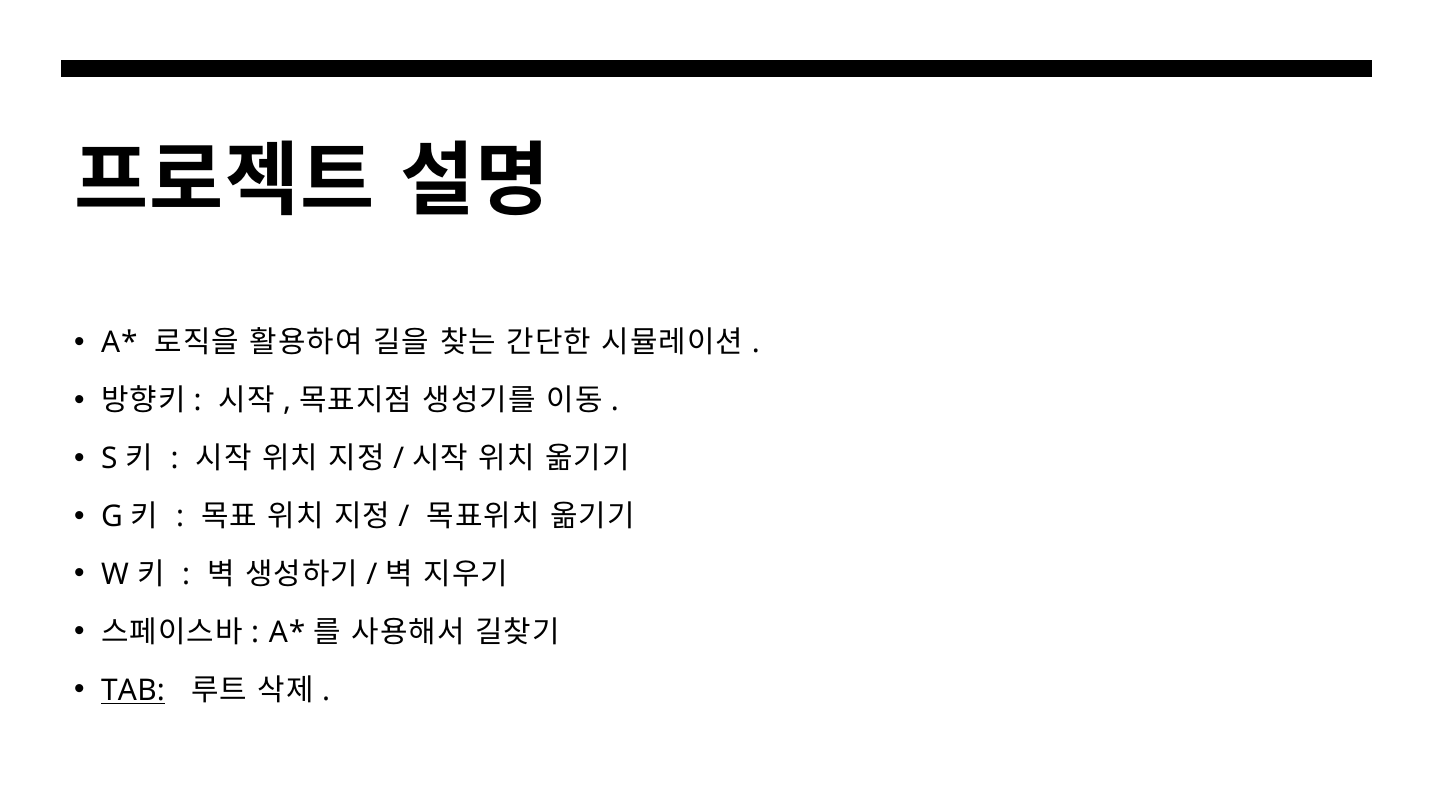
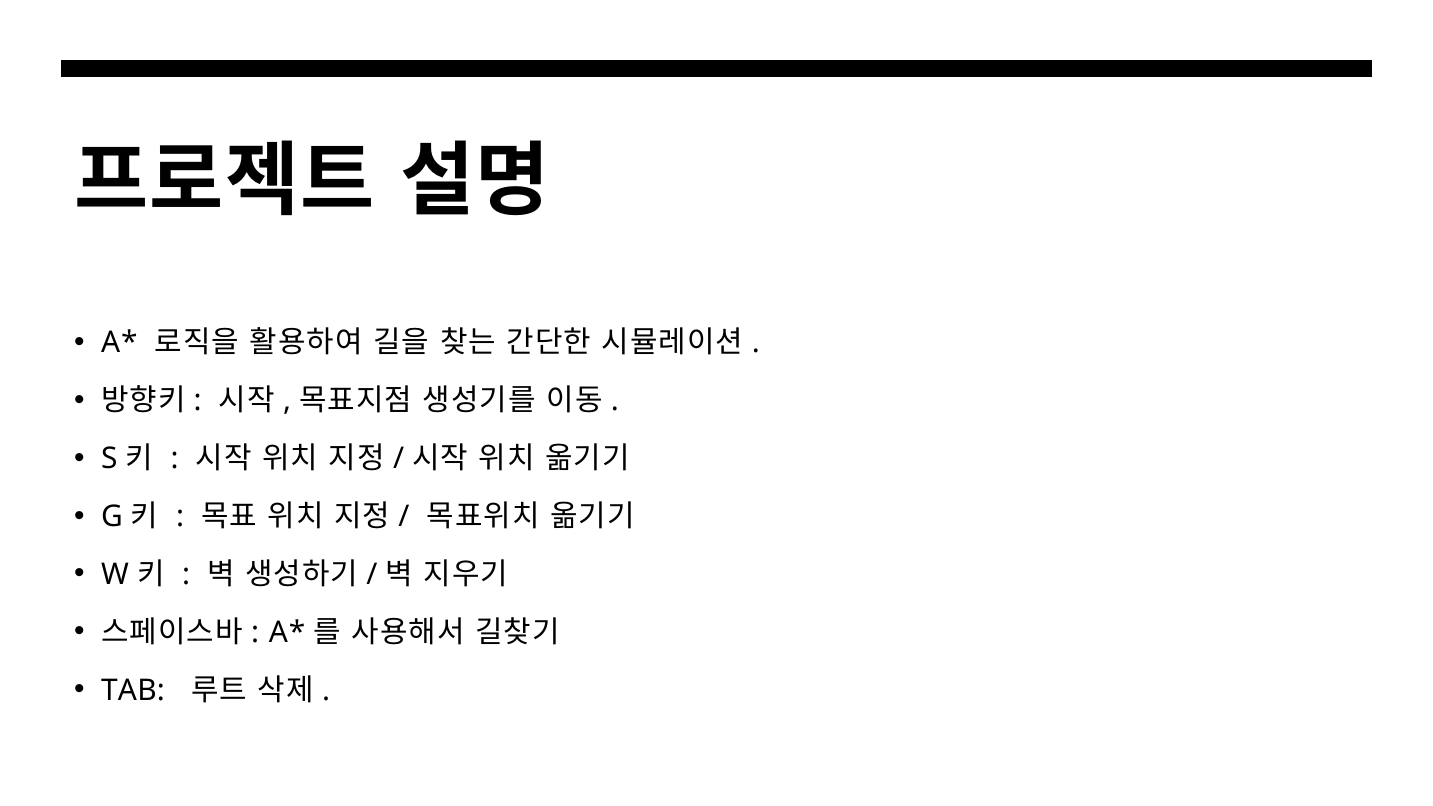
TAB underline: present -> none (133, 691)
